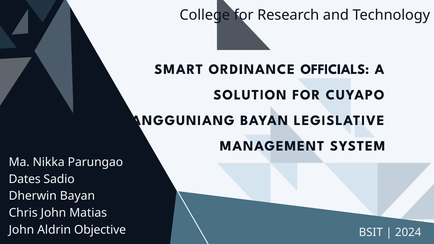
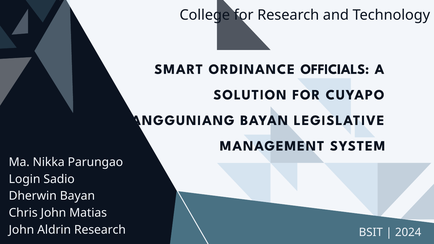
Dates: Dates -> Login (25, 179)
Aldrin Objective: Objective -> Research (100, 230)
